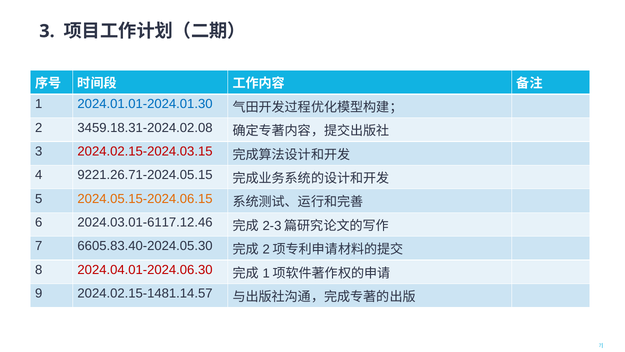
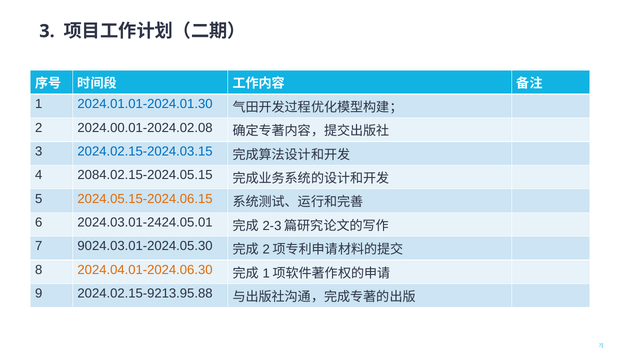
3459.18.31-2024.02.08: 3459.18.31-2024.02.08 -> 2024.00.01-2024.02.08 (145, 128)
2024.02.15-2024.03.15 colour: red -> blue (145, 151)
9221.26.71-2024.05.15: 9221.26.71-2024.05.15 -> 2084.02.15-2024.05.15 (145, 175)
2024.03.01-6117.12.46: 2024.03.01-6117.12.46 -> 2024.03.01-2424.05.01 (145, 222)
6605.83.40-2024.05.30: 6605.83.40-2024.05.30 -> 9024.03.01-2024.05.30 (145, 246)
2024.04.01-2024.06.30 colour: red -> orange (145, 270)
2024.02.15-1481.14.57: 2024.02.15-1481.14.57 -> 2024.02.15-9213.95.88 (145, 293)
